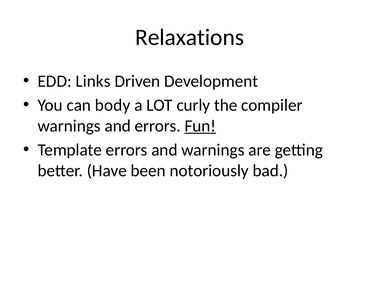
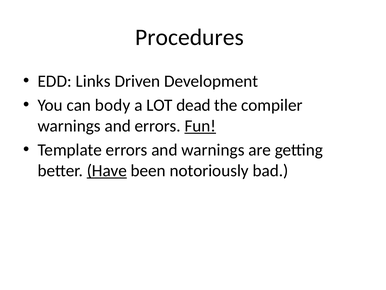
Relaxations: Relaxations -> Procedures (190, 37)
curly: curly -> dead (193, 105)
Have underline: none -> present (107, 170)
